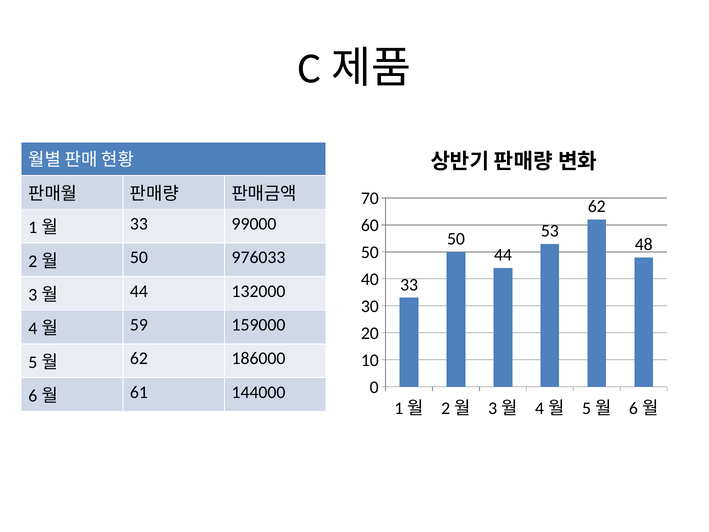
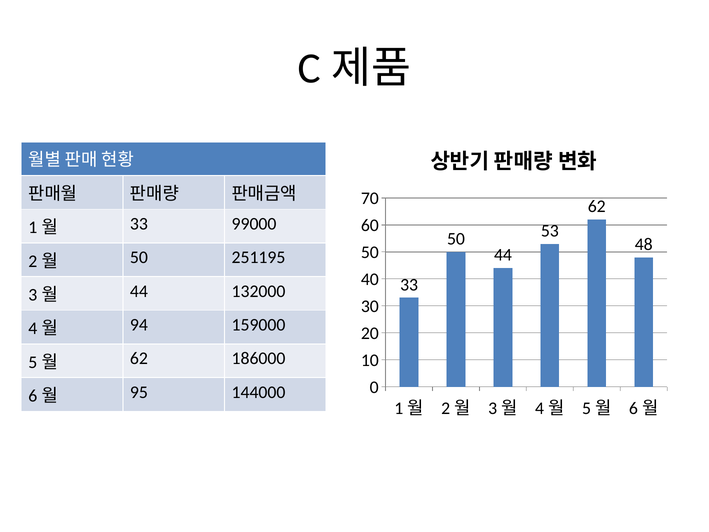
976033: 976033 -> 251195 (258, 257)
59: 59 -> 94 (139, 325)
61: 61 -> 95 (139, 392)
